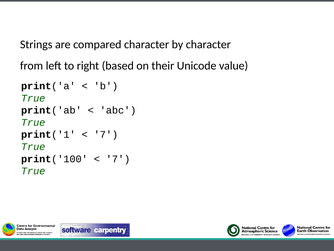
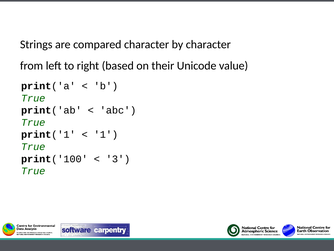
7: 7 -> 1 (106, 134)
7: 7 -> 3 (118, 159)
